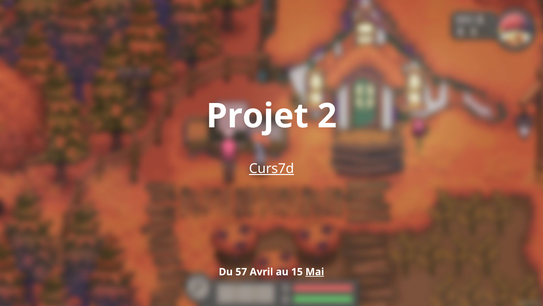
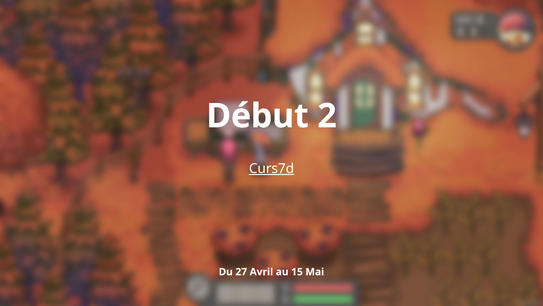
Projet: Projet -> Début (257, 116)
57: 57 -> 27 (241, 271)
Mai underline: present -> none (315, 271)
